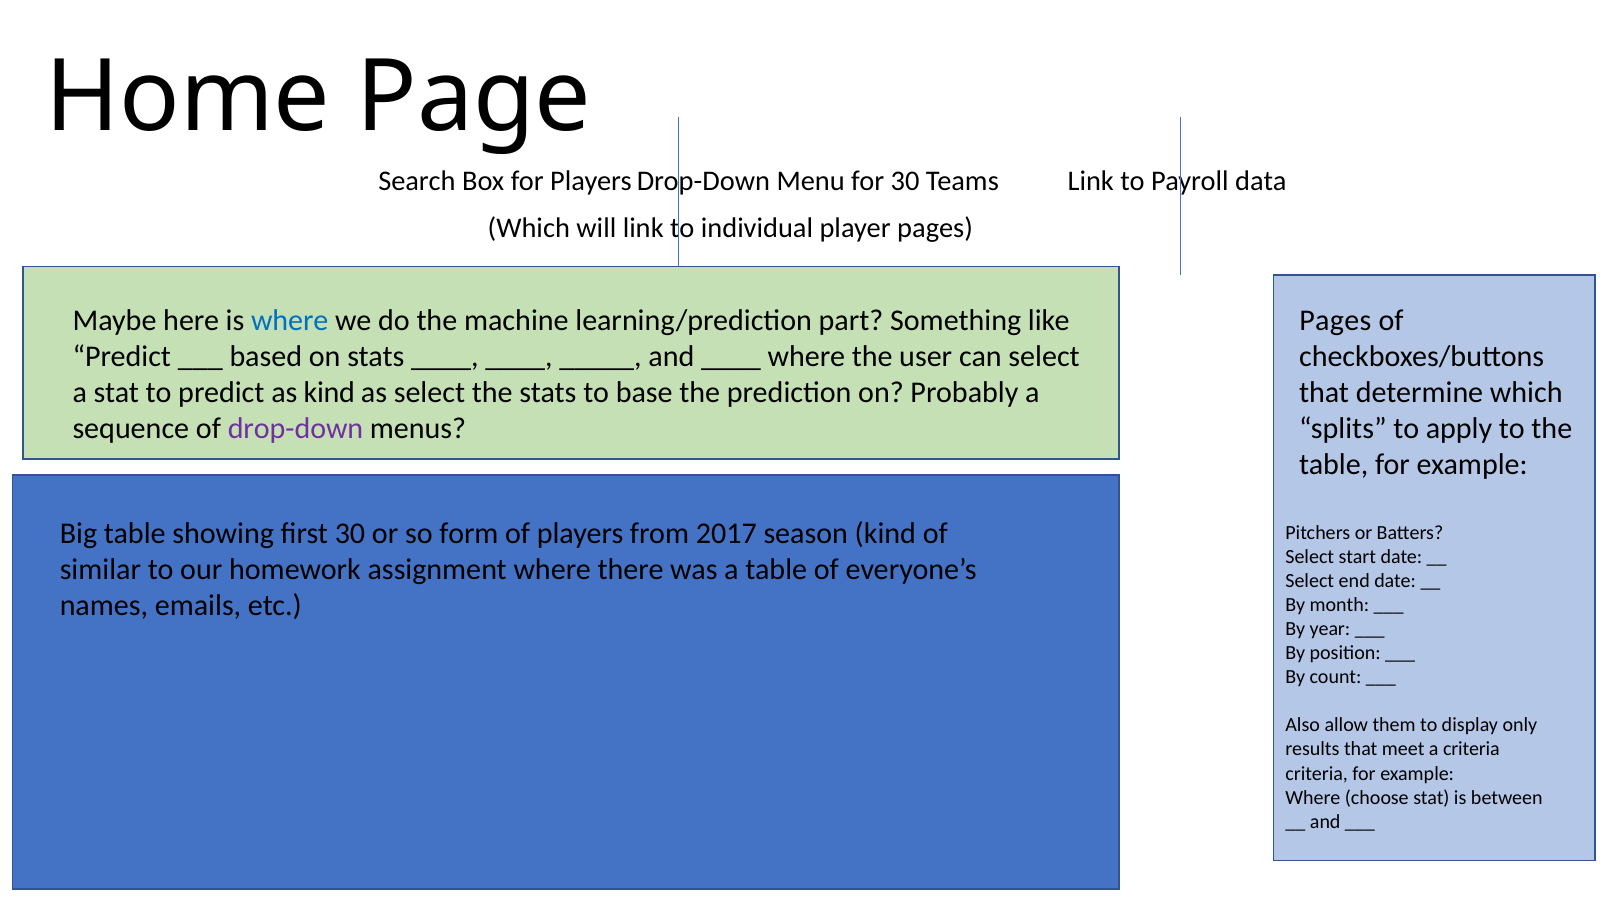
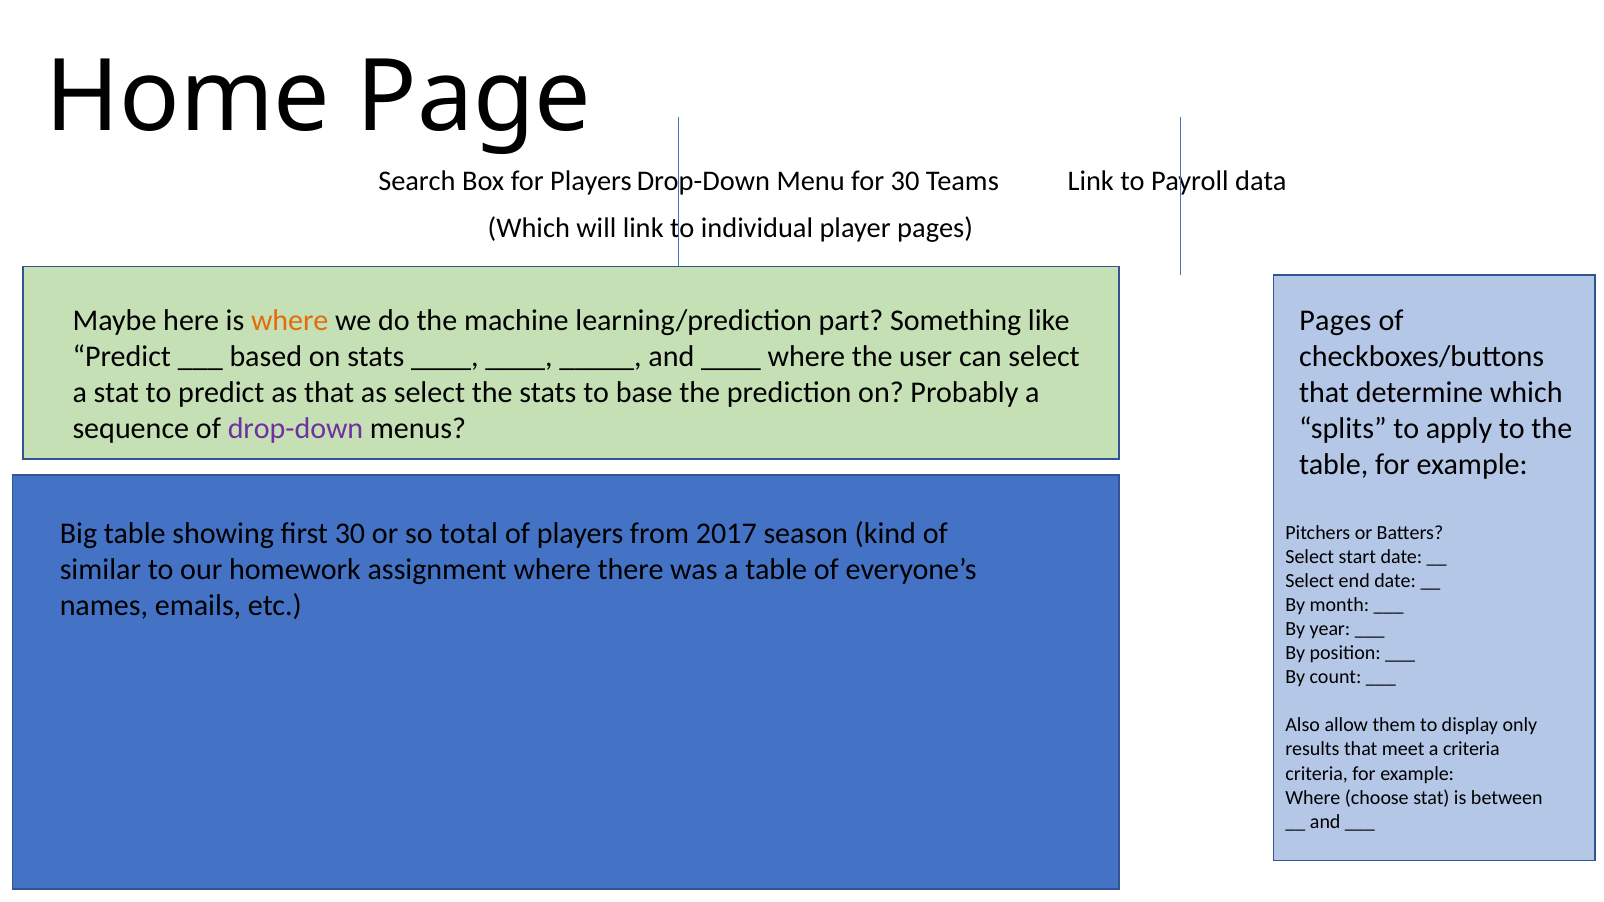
where colour: blue -> orange (290, 320)
as kind: kind -> that (329, 393)
form: form -> total (469, 533)
